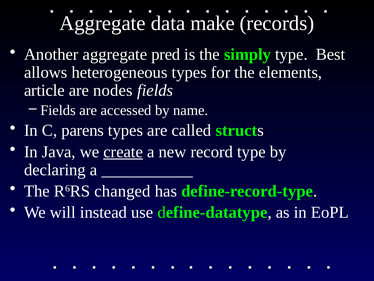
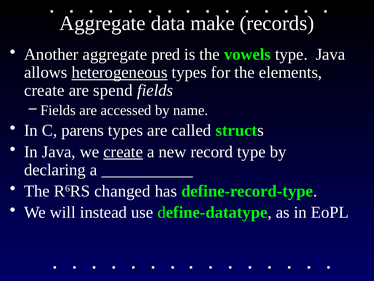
simply: simply -> vowels (247, 54)
type Best: Best -> Java (331, 54)
heterogeneous underline: none -> present (120, 72)
article: article -> create (44, 90)
nodes: nodes -> spend (113, 90)
